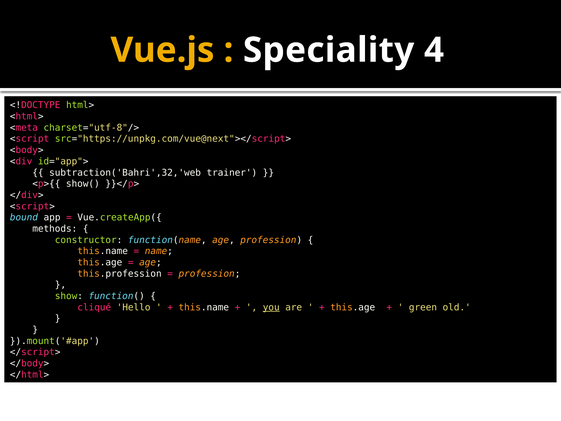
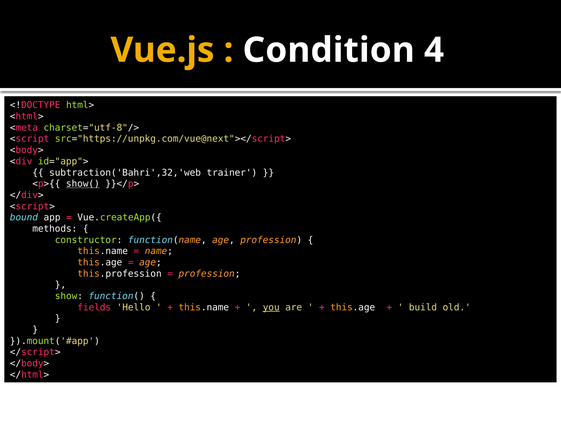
Speciality: Speciality -> Condition (329, 50)
show( underline: none -> present (83, 184)
cliqué: cliqué -> fields (94, 307)
green: green -> build (423, 307)
